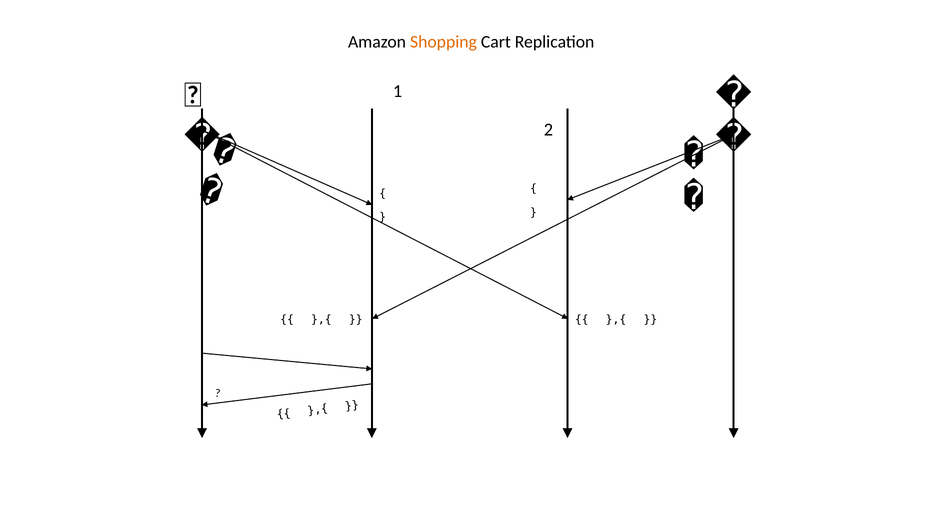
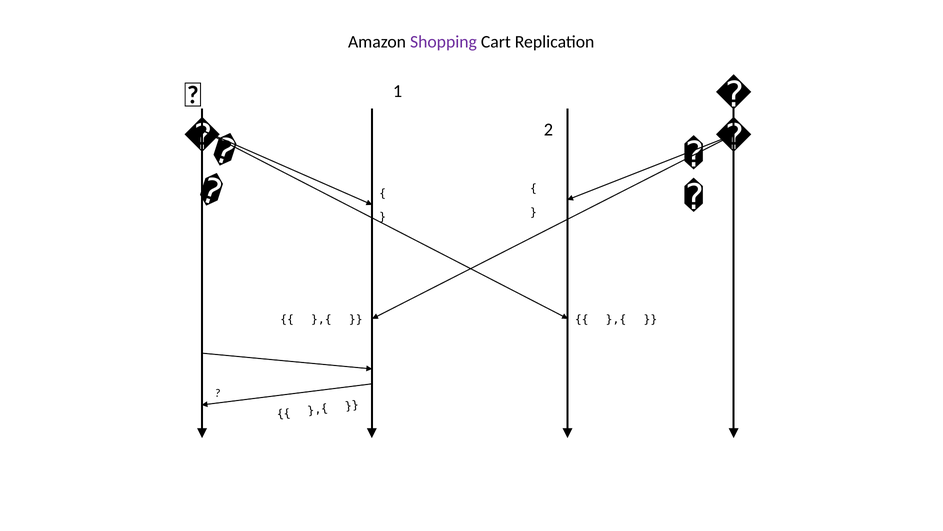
Shopping colour: orange -> purple (443, 42)
